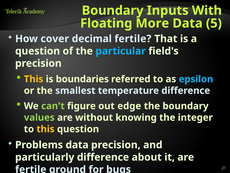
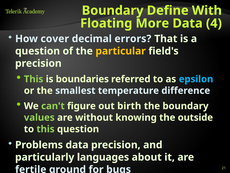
Inputs: Inputs -> Define (168, 10)
5: 5 -> 4 (214, 23)
decimal fertile: fertile -> errors (133, 39)
particular colour: light blue -> yellow (121, 51)
This colour: yellow -> light green (34, 79)
edge: edge -> birth (129, 106)
integer: integer -> outside (195, 117)
this colour: yellow -> light green (46, 129)
particularly difference: difference -> languages (103, 157)
